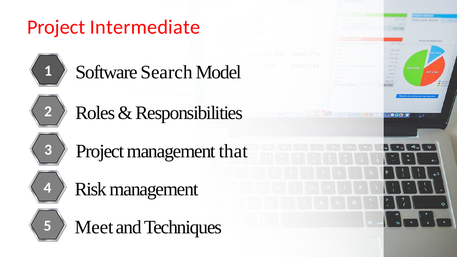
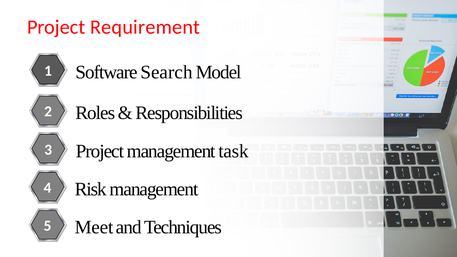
Intermediate: Intermediate -> Requirement (145, 27)
that: that -> task (233, 151)
